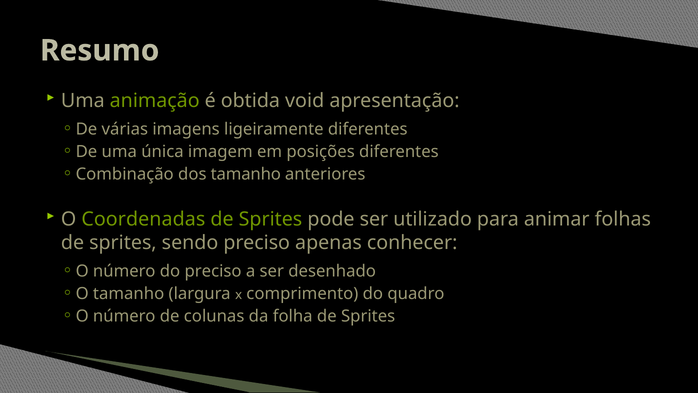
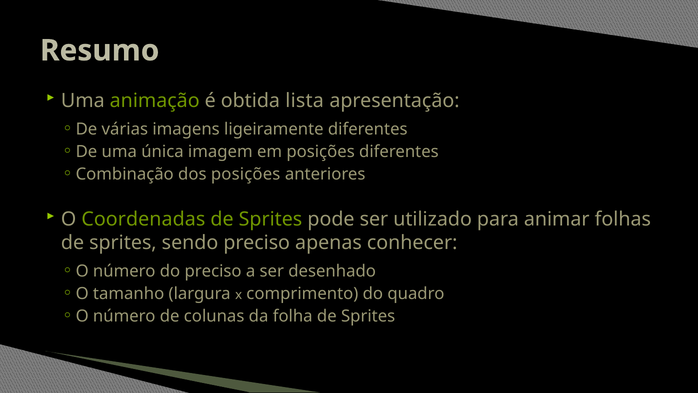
void: void -> lista (305, 101)
dos tamanho: tamanho -> posições (246, 174)
